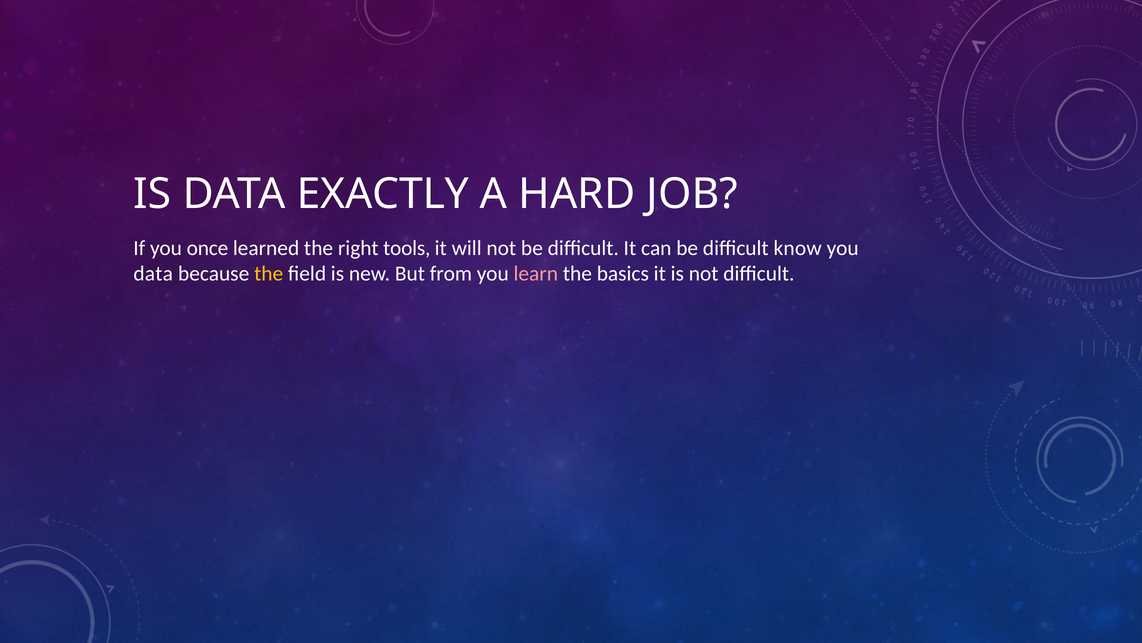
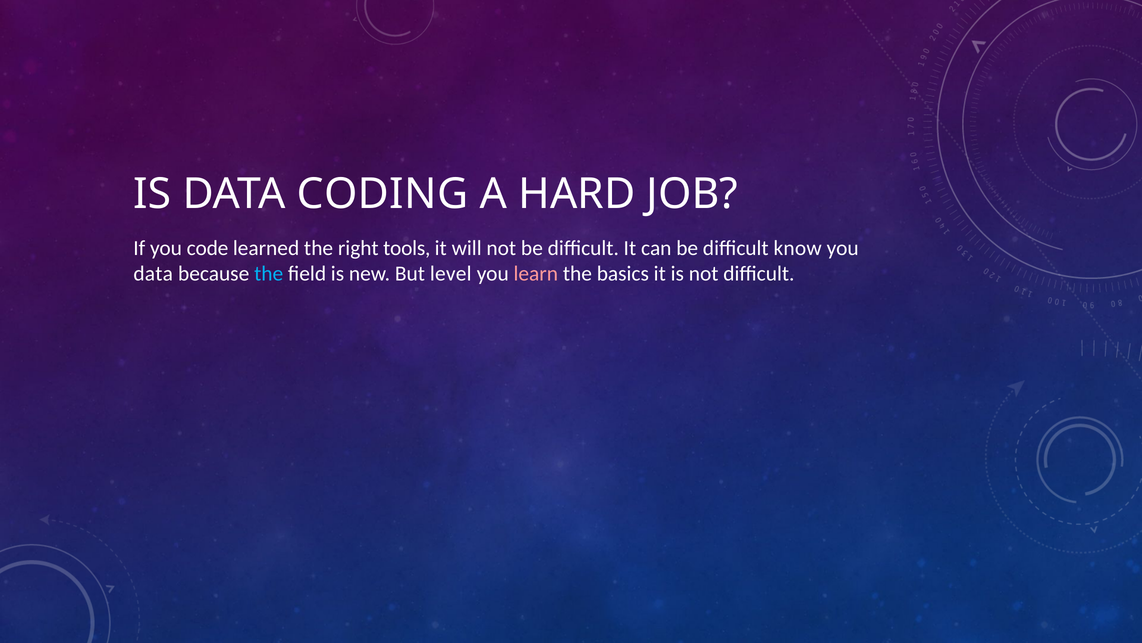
EXACTLY: EXACTLY -> CODING (383, 194)
once: once -> code (208, 248)
the colour: yellow -> light blue (269, 274)
from: from -> level (451, 274)
